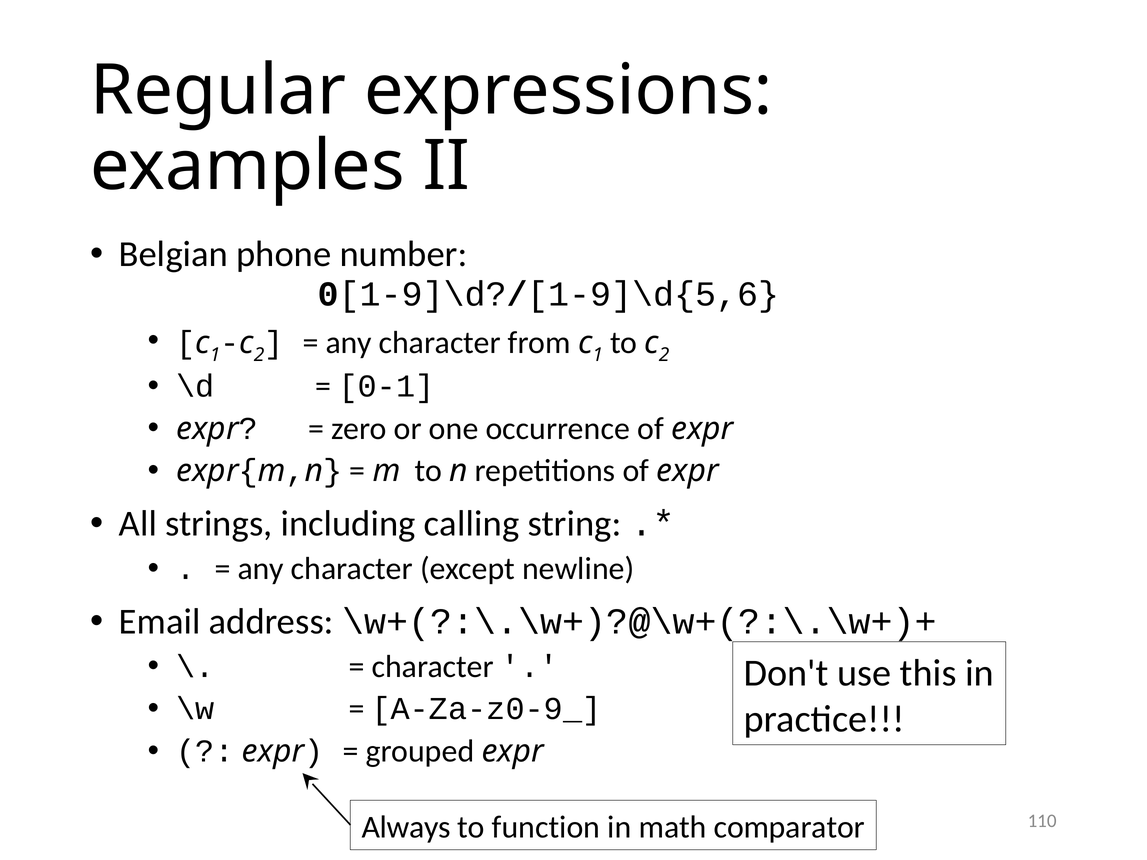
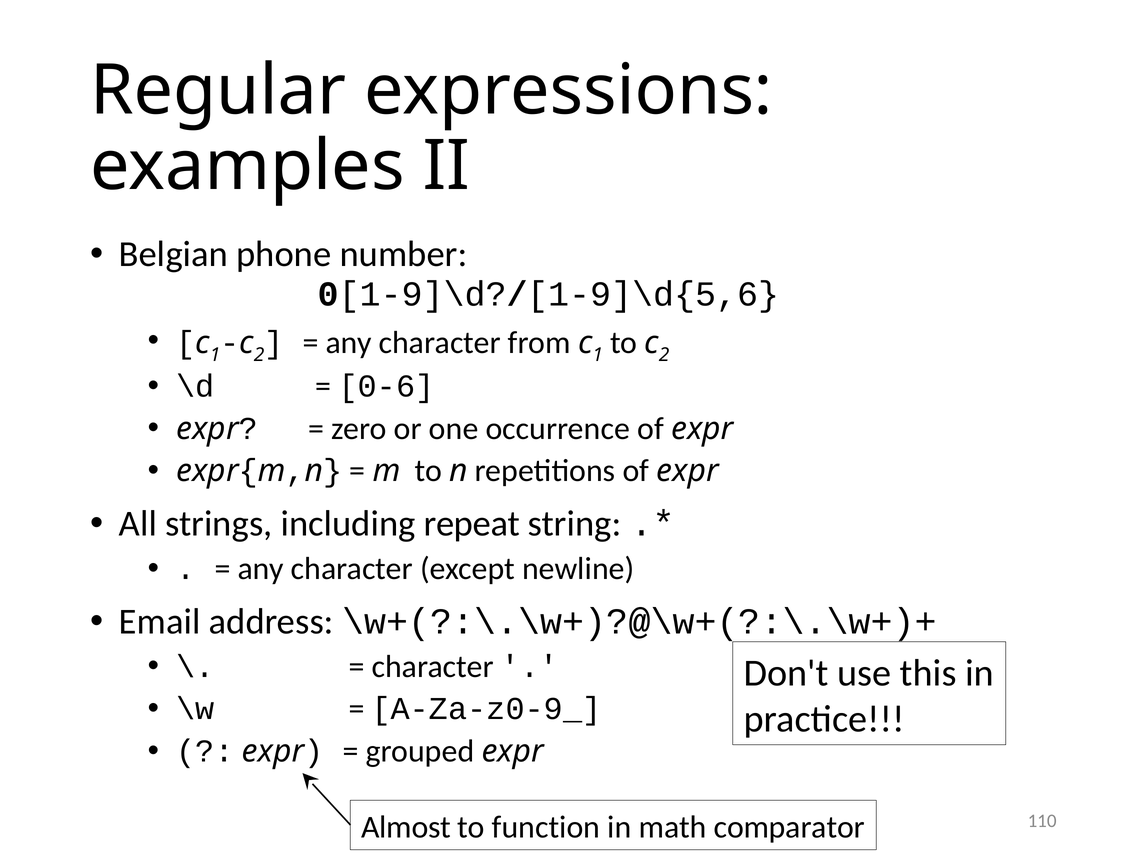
0-1: 0-1 -> 0-6 (386, 386)
calling: calling -> repeat (472, 524)
Always: Always -> Almost (406, 827)
